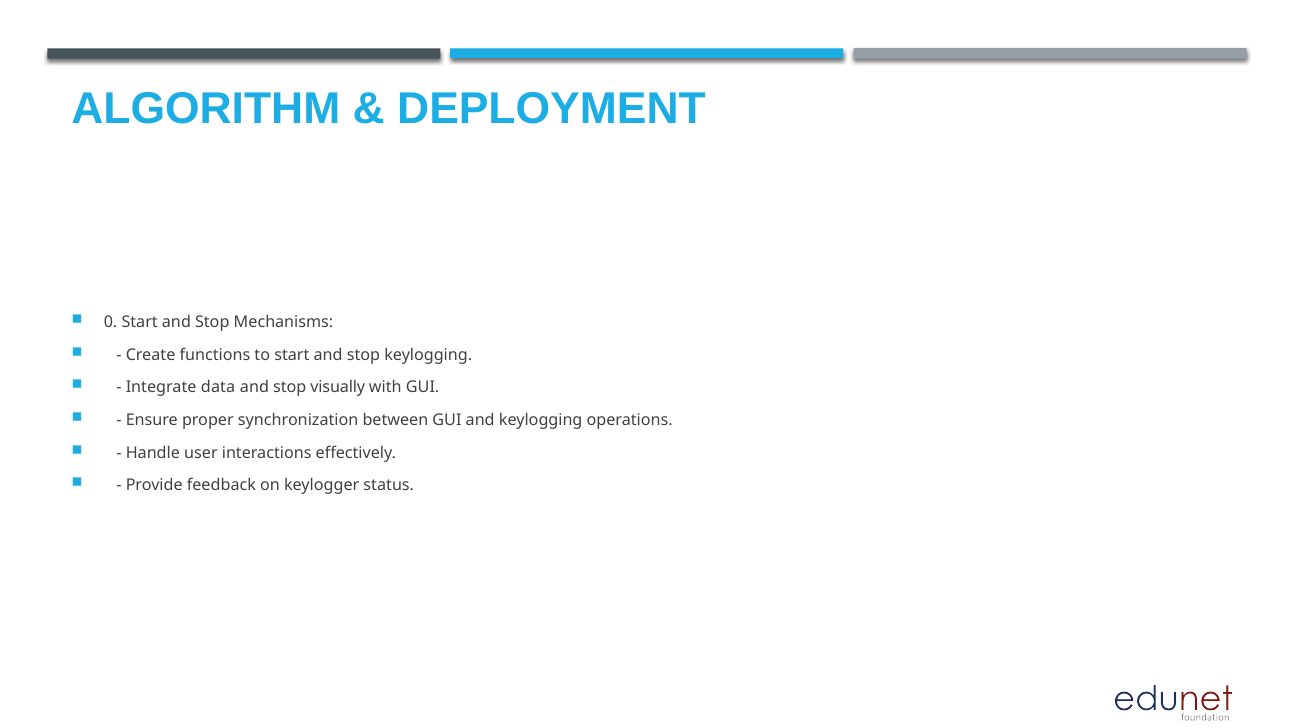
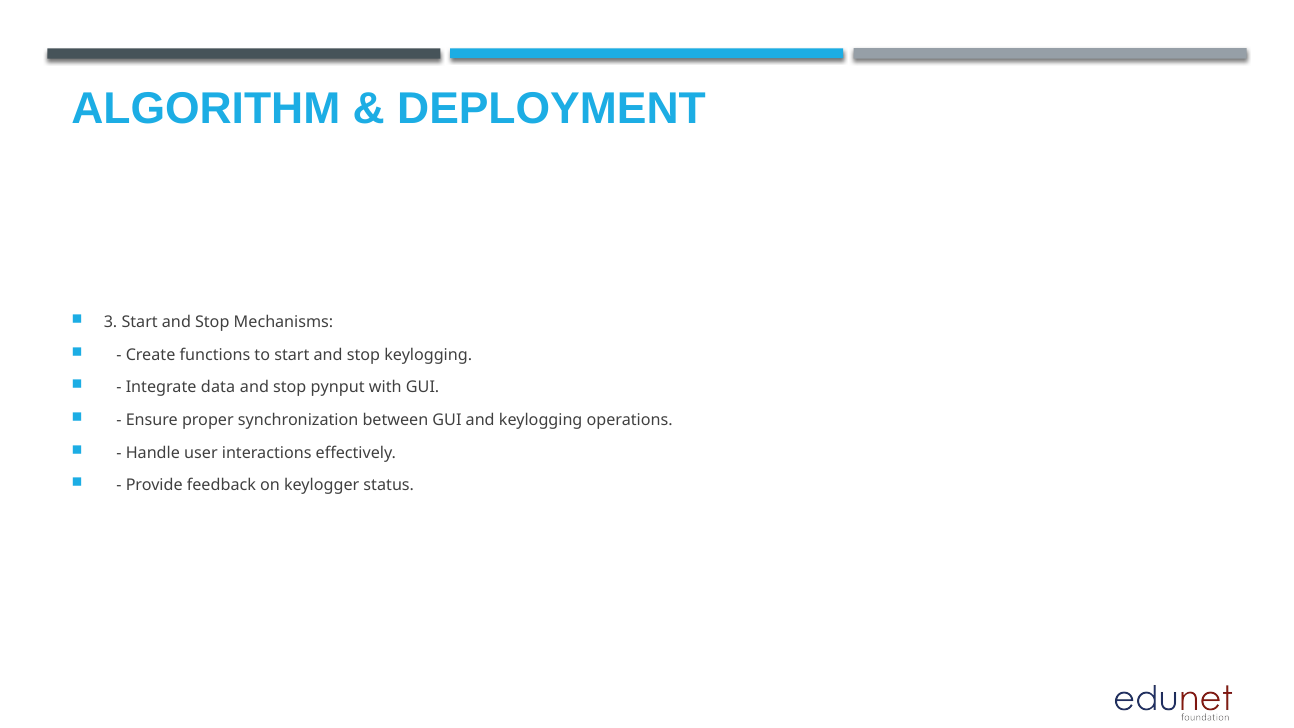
0: 0 -> 3 (111, 322)
visually: visually -> pynput (338, 387)
